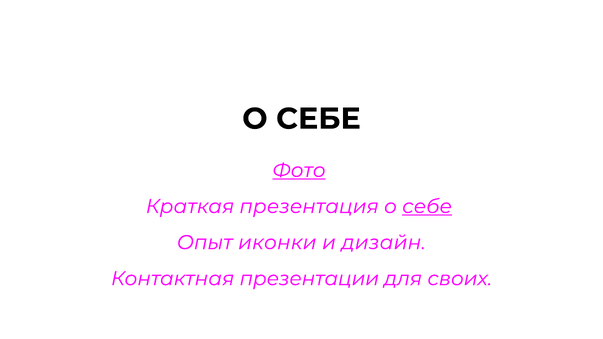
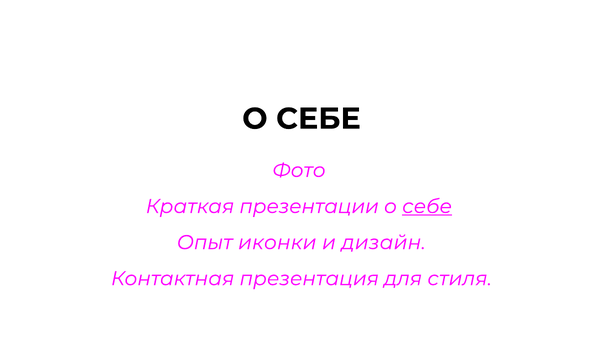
Фото underline: present -> none (299, 170)
презентация: презентация -> презентации (309, 207)
презентации: презентации -> презентация (309, 279)
своих: своих -> стиля (460, 279)
